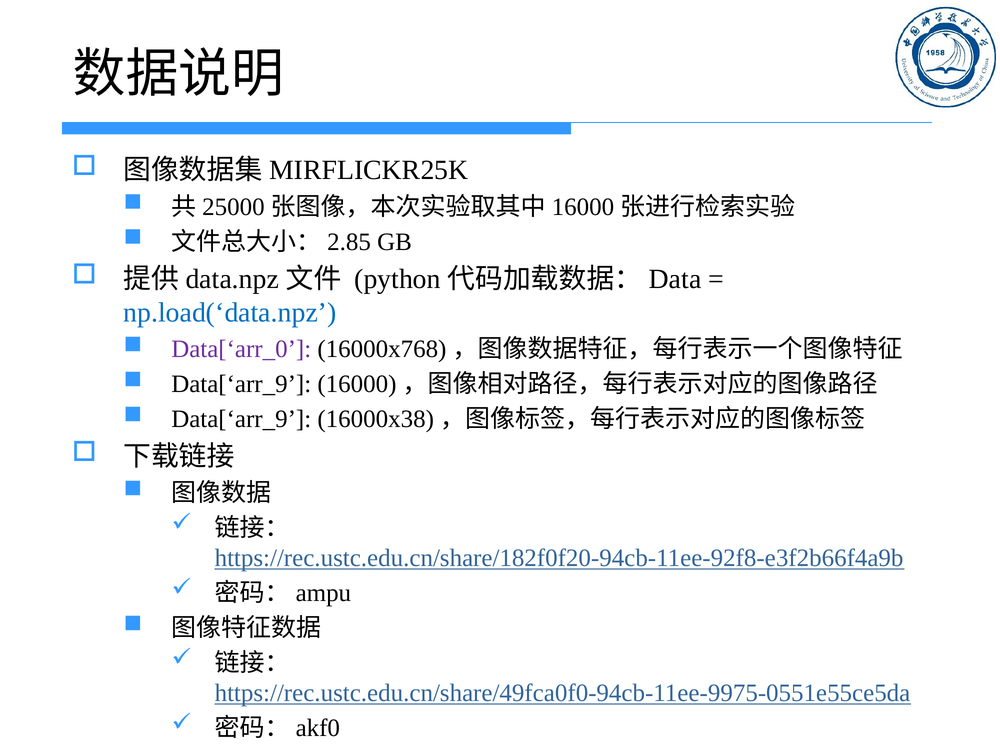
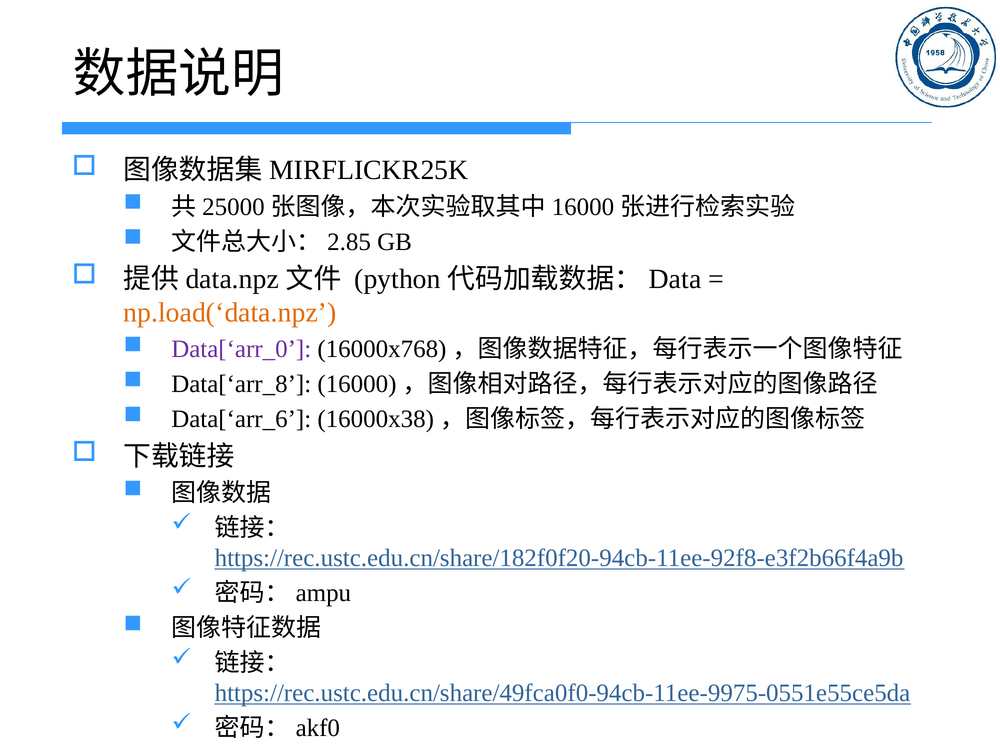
np.load(‘data.npz colour: blue -> orange (230, 313)
Data[‘arr_9: Data[‘arr_9 -> Data[‘arr_8 (241, 384)
Data[‘arr_9: Data[‘arr_9 -> Data[‘arr_6 (241, 419)
